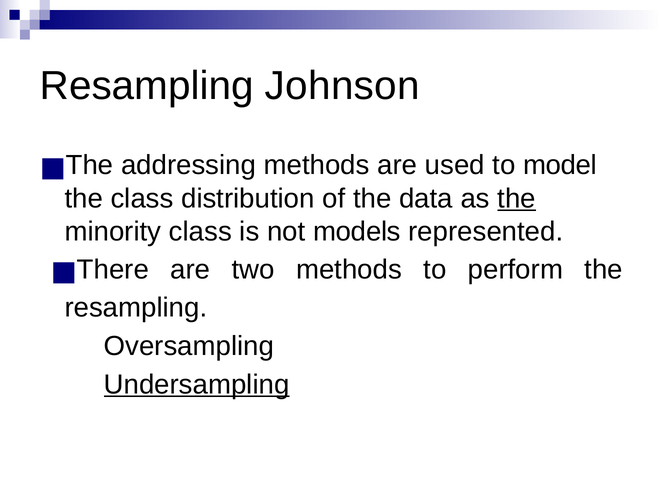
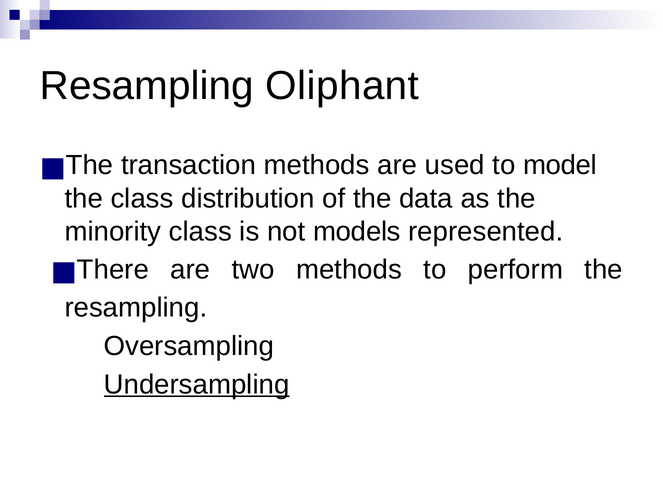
Johnson: Johnson -> Oliphant (342, 86)
addressing: addressing -> transaction (189, 165)
the underline: present -> none (517, 199)
